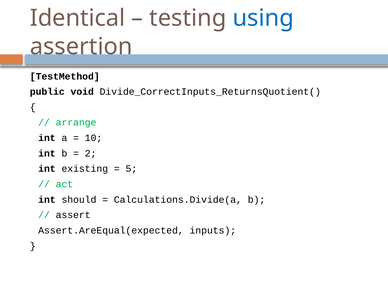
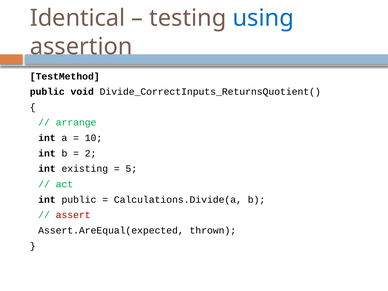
int should: should -> public (79, 200)
assert colour: black -> red (73, 215)
inputs: inputs -> thrown (213, 230)
